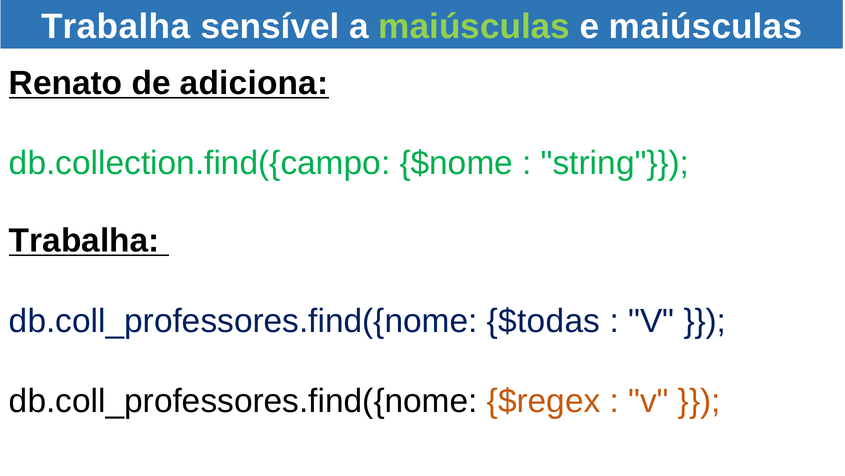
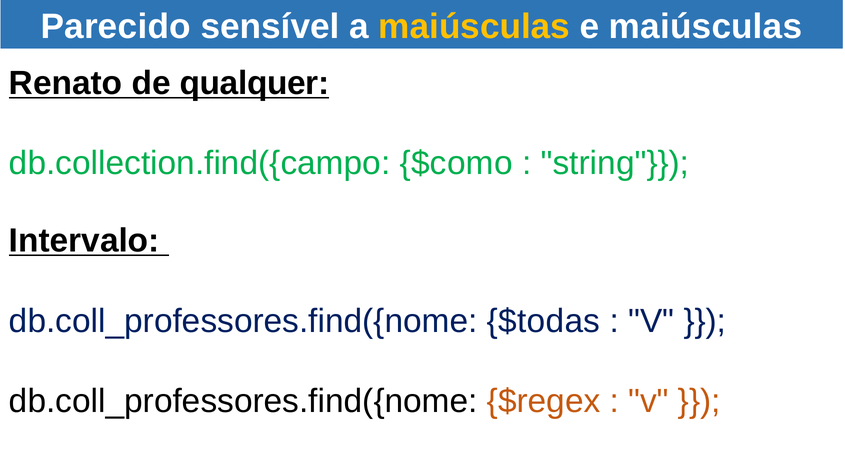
Trabalha: Trabalha -> Parecido (116, 27)
maiúsculas colour: light green -> yellow (474, 27)
adiciona: adiciona -> qualquer (254, 83)
$nome: $nome -> $como (456, 163)
Trabalha: Trabalha -> Intervalo (84, 240)
